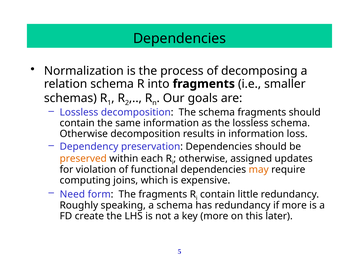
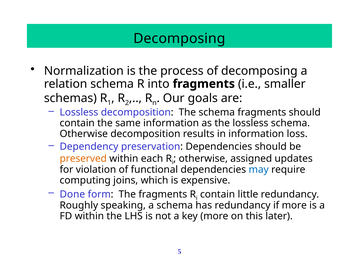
Dependencies: Dependencies -> Decomposing (179, 39)
may colour: orange -> blue (259, 170)
Need: Need -> Done (72, 195)
FD create: create -> within (89, 216)
